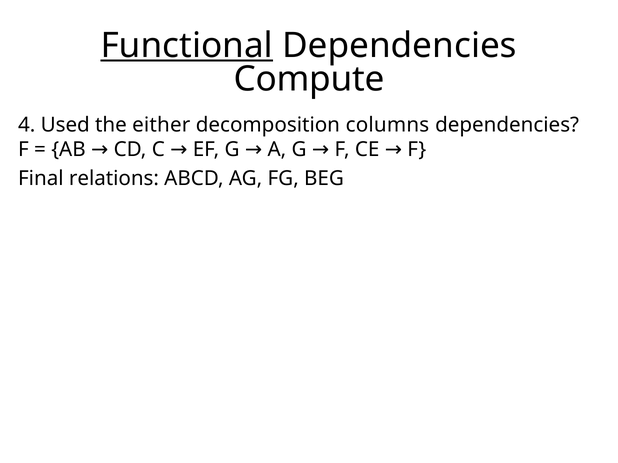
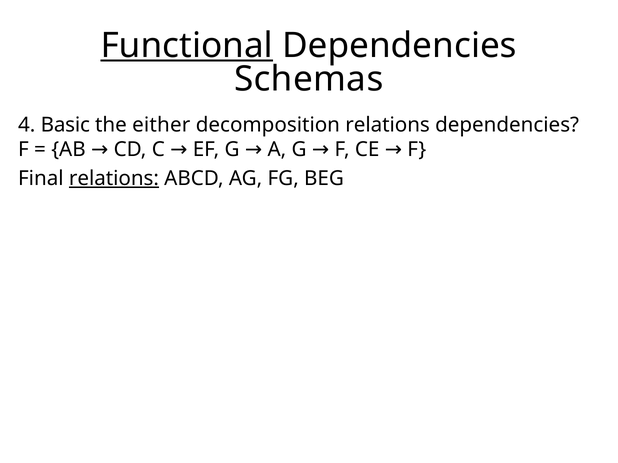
Compute: Compute -> Schemas (309, 79)
Used: Used -> Basic (65, 125)
decomposition columns: columns -> relations (388, 125)
relations underline: none -> present (114, 179)
